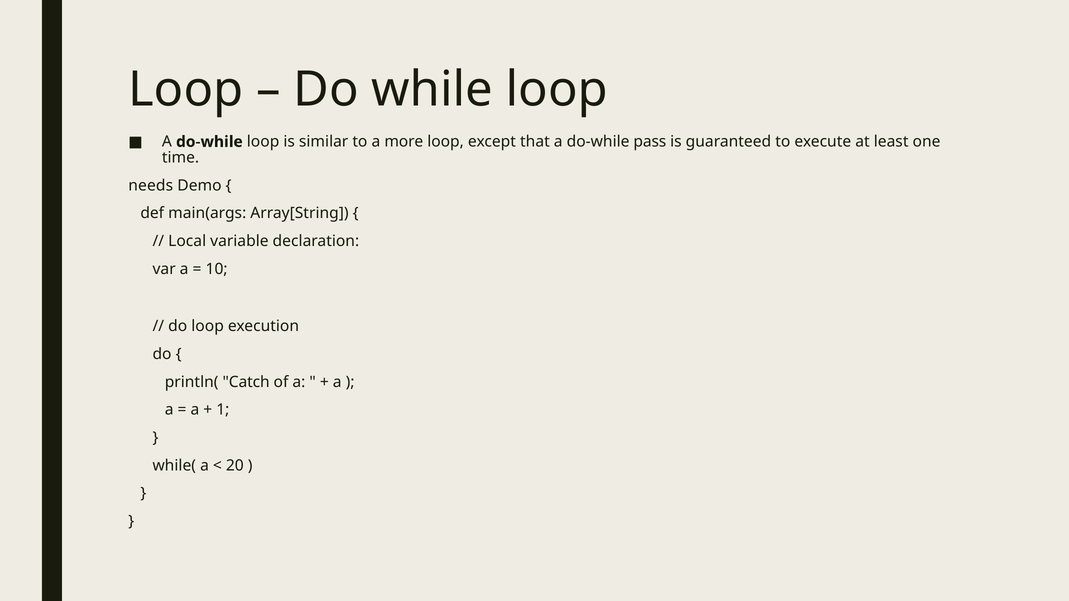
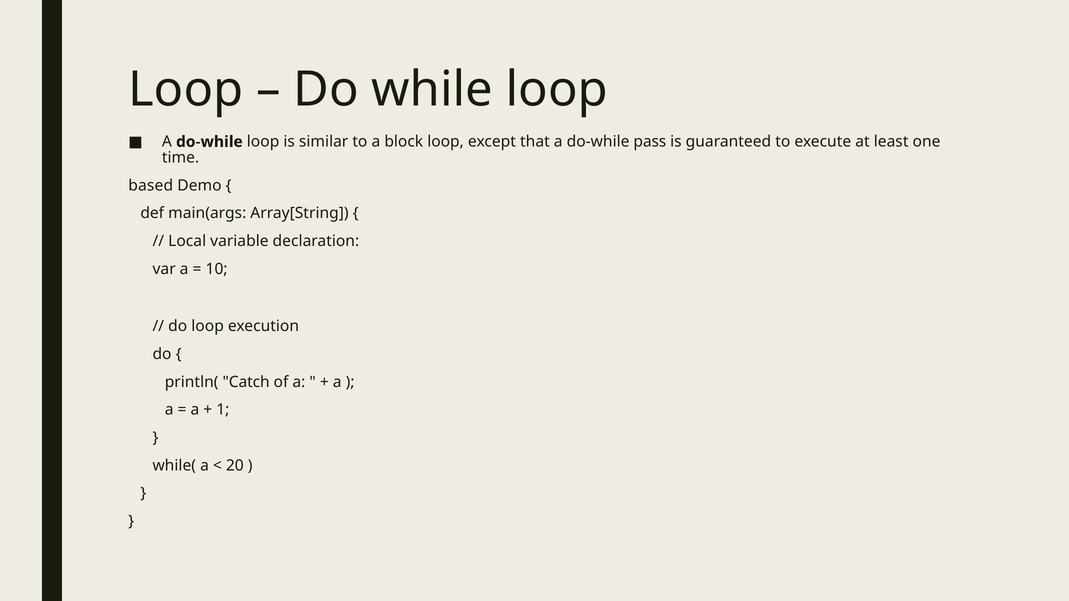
more: more -> block (404, 142)
needs: needs -> based (151, 186)
